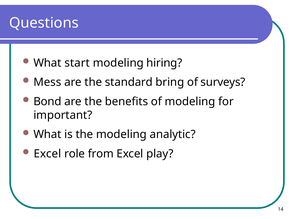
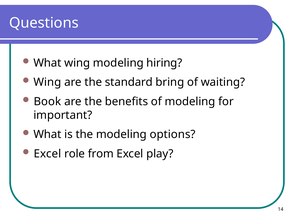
What start: start -> wing (77, 63)
Mess: Mess -> Wing (47, 82)
surveys: surveys -> waiting (223, 82)
Bond: Bond -> Book (47, 101)
analytic: analytic -> options (173, 134)
